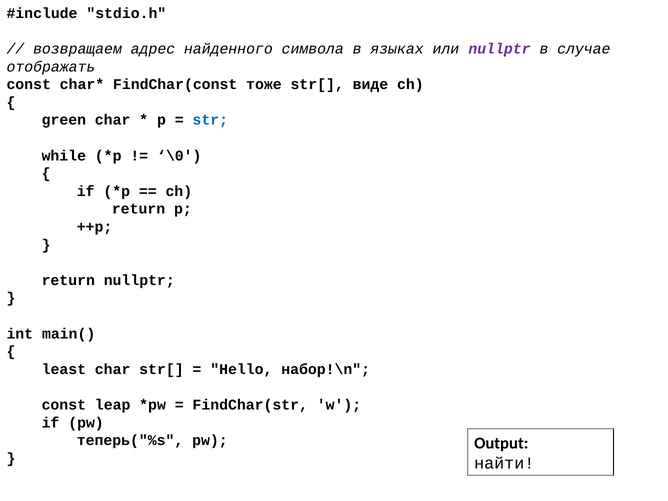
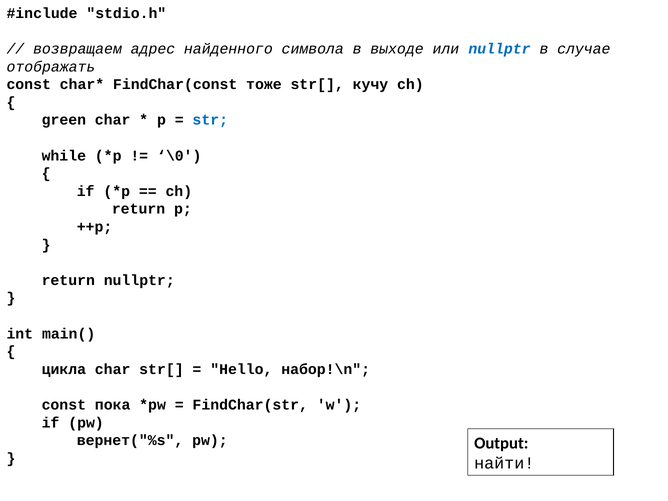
языках: языках -> выходе (397, 49)
nullptr colour: purple -> blue (500, 49)
виде: виде -> кучу (370, 84)
least: least -> цикла (64, 369)
leap: leap -> пока (113, 405)
теперь("%s: теперь("%s -> вернет("%s (130, 441)
